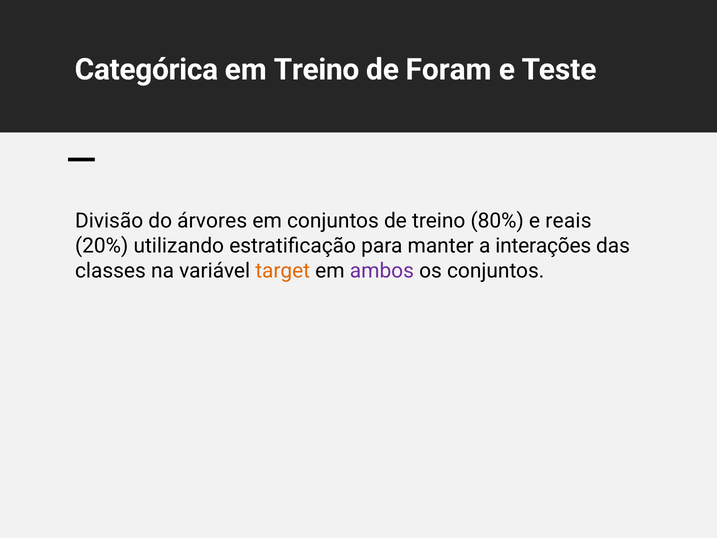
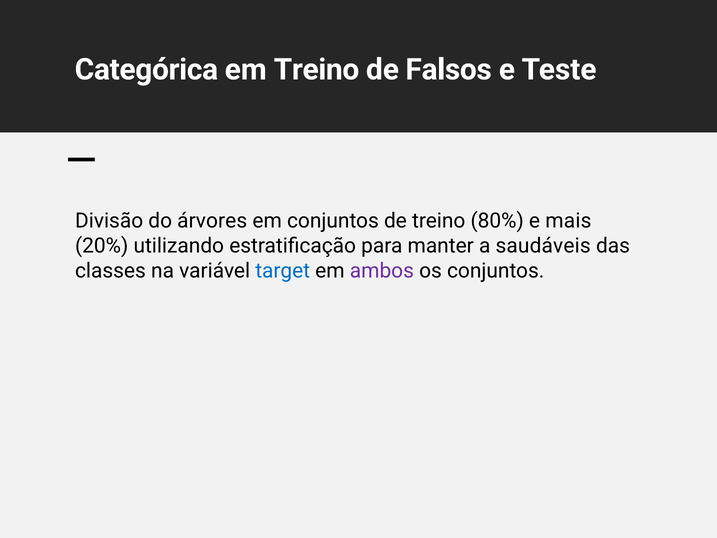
Foram: Foram -> Falsos (449, 70)
reais: reais -> mais (568, 221)
interações: interações -> saudáveis (543, 246)
target colour: orange -> blue (283, 271)
